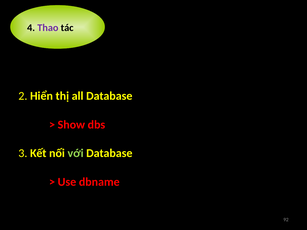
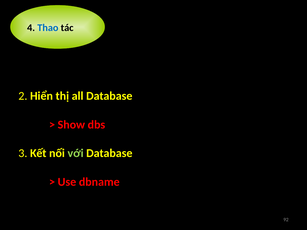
Thao colour: purple -> blue (48, 28)
